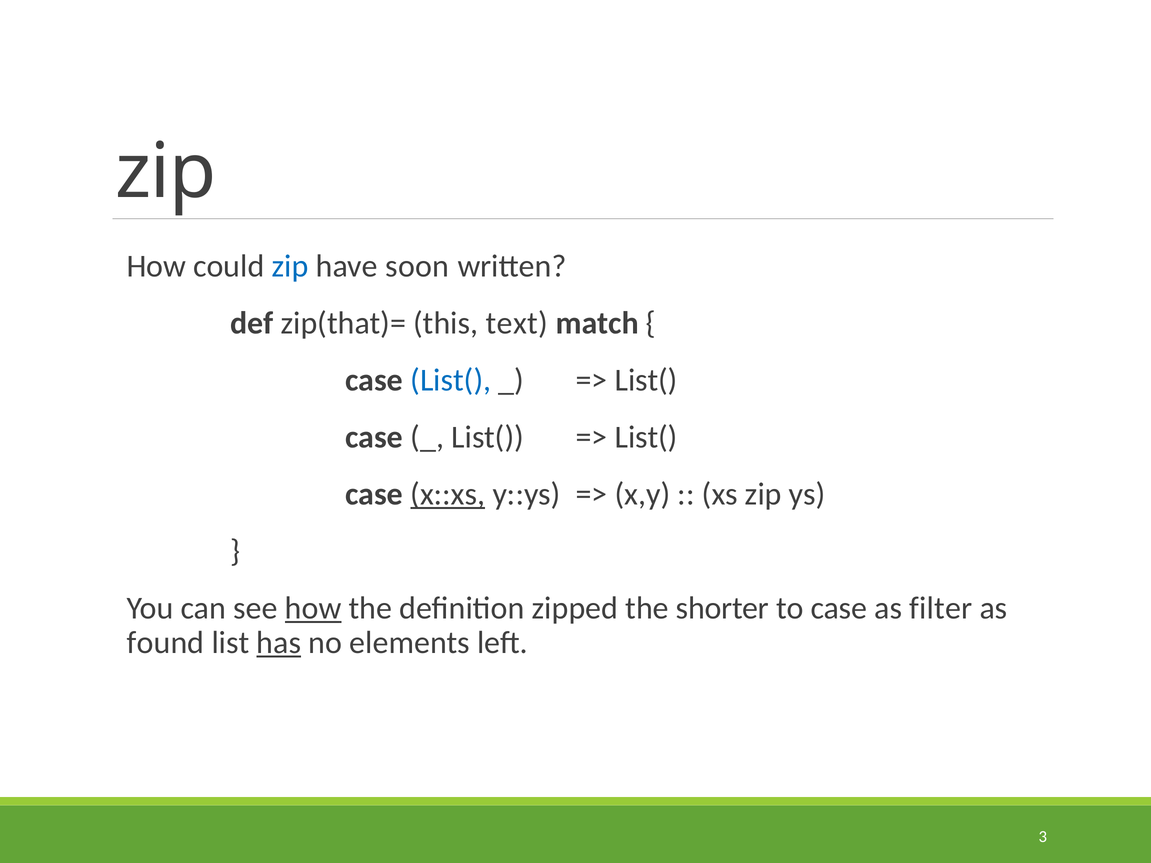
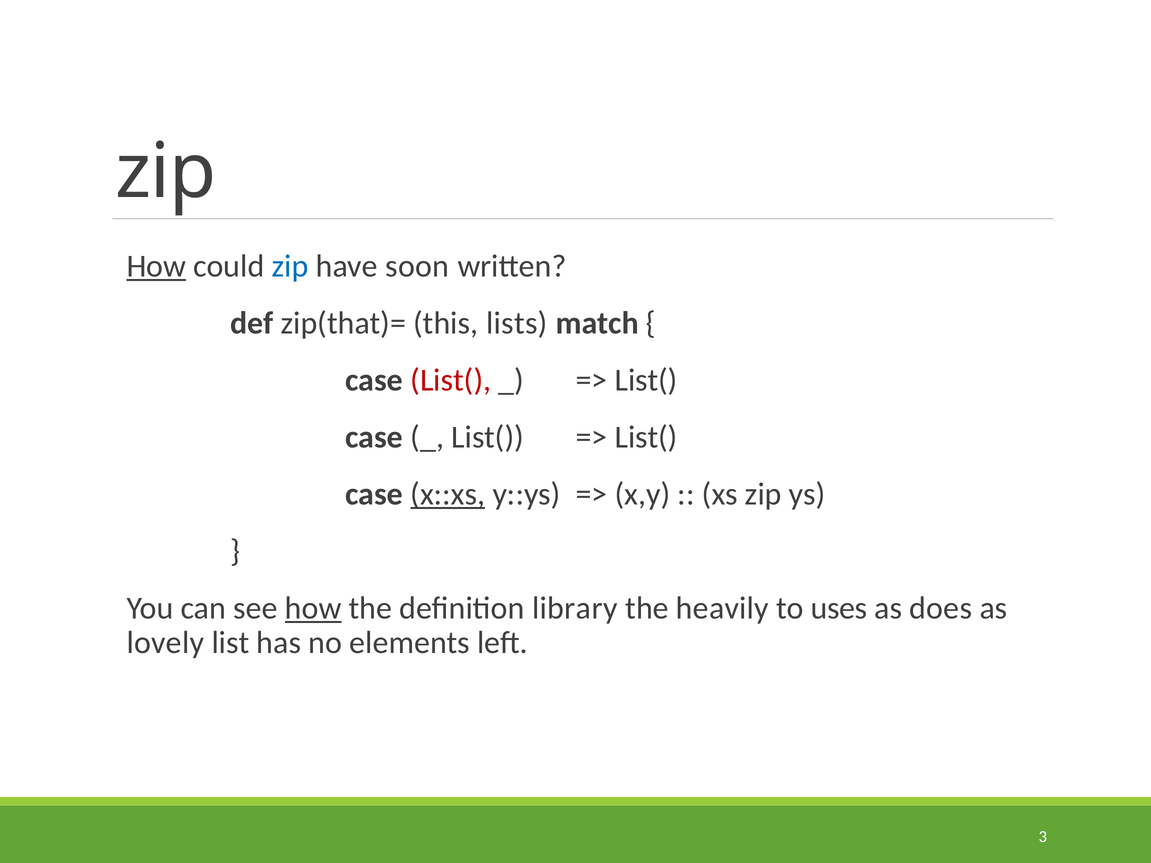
How underline: none -> present (156, 266)
text: text -> lists (517, 323)
List( colour: blue -> red (451, 380)
zipped: zipped -> library (575, 608)
shorter: shorter -> heavily (722, 608)
to case: case -> uses (839, 608)
filter: filter -> does (941, 608)
found: found -> lovely (165, 643)
has underline: present -> none (279, 643)
